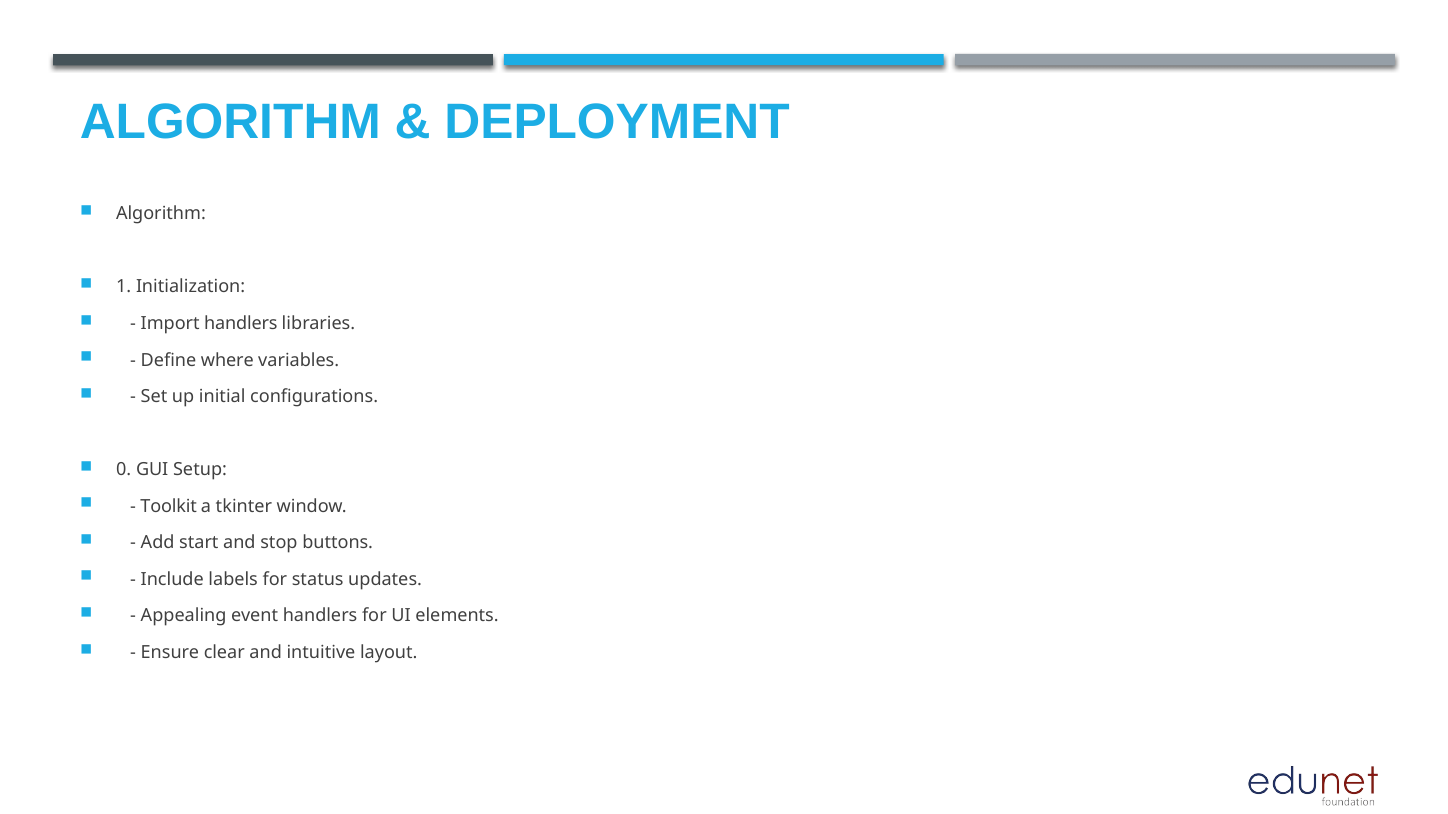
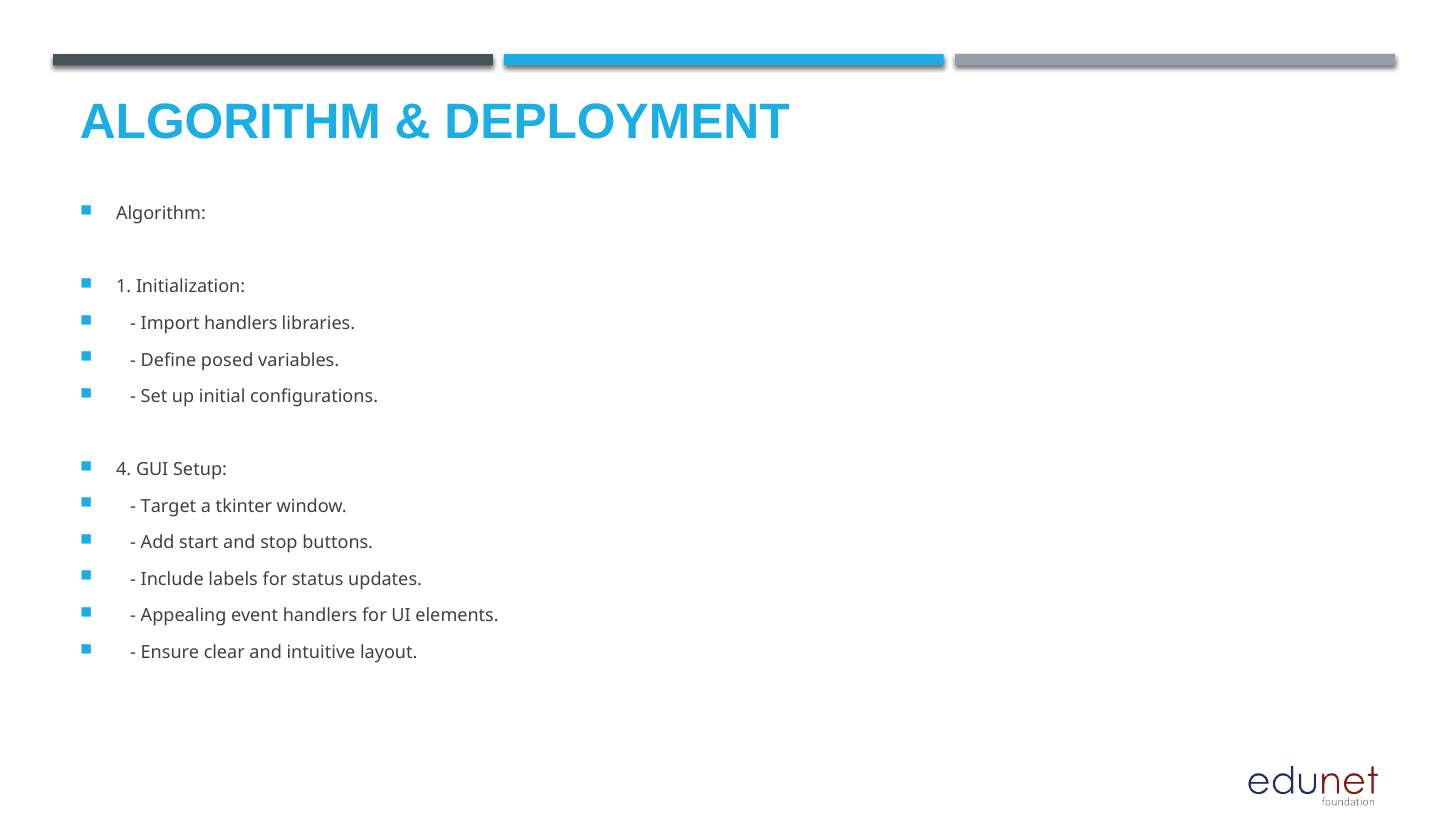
where: where -> posed (227, 360)
0: 0 -> 4 (124, 470)
Toolkit: Toolkit -> Target (169, 506)
